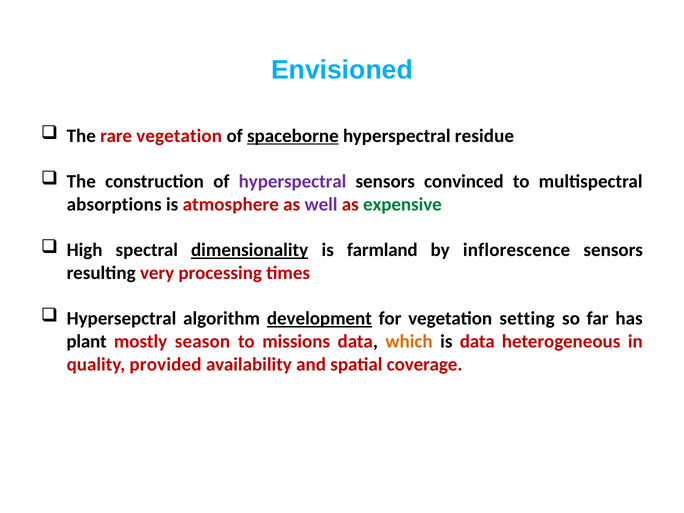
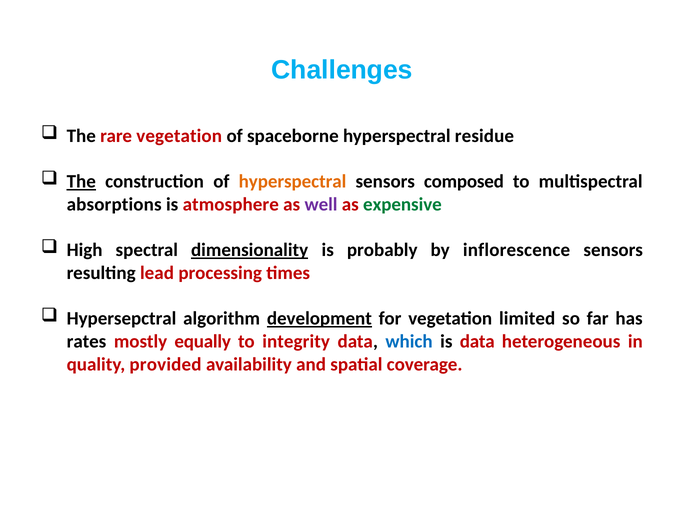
Envisioned: Envisioned -> Challenges (342, 70)
spaceborne underline: present -> none (293, 136)
The underline: none -> present (81, 182)
hyperspectral colour: purple -> orange (293, 182)
convinced: convinced -> composed (464, 182)
farmland: farmland -> probably (382, 250)
very: very -> lead (157, 273)
setting: setting -> limited (527, 319)
plant: plant -> rates (86, 341)
season: season -> equally (203, 341)
missions: missions -> integrity (296, 341)
which colour: orange -> blue (409, 341)
